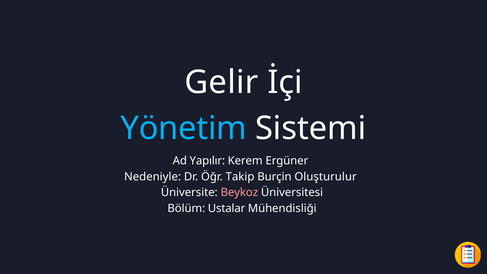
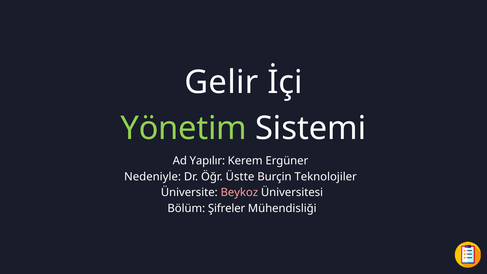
Yönetim colour: light blue -> light green (184, 128)
Takip: Takip -> Üstte (240, 177)
Oluşturulur: Oluşturulur -> Teknolojiler (326, 177)
Ustalar: Ustalar -> Şifreler (227, 208)
